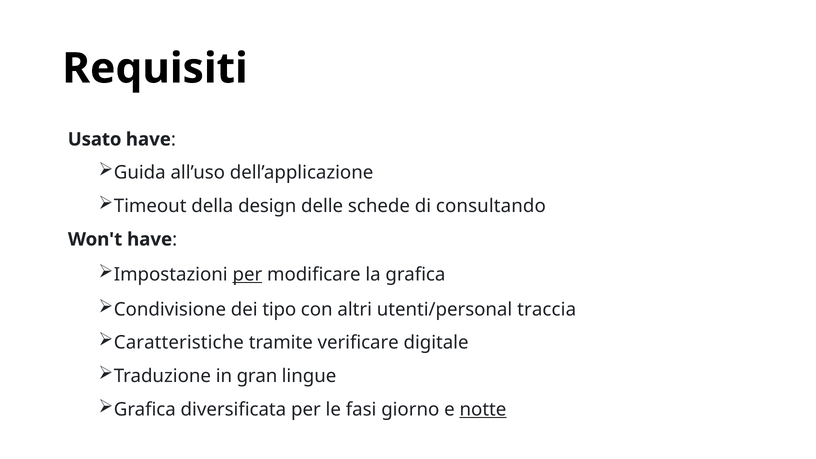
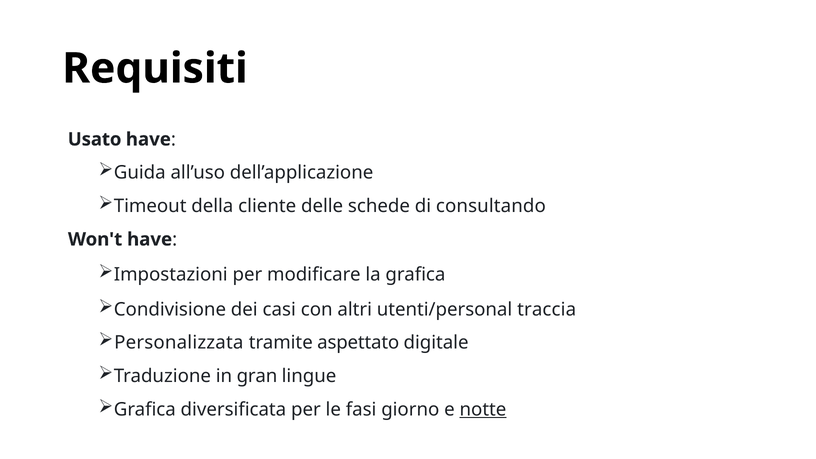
design: design -> cliente (267, 206)
per underline: present -> none (247, 274)
tipo: tipo -> casi (279, 309)
Caratteristiche: Caratteristiche -> Personalizzata (179, 343)
verificare: verificare -> aspettato (358, 343)
